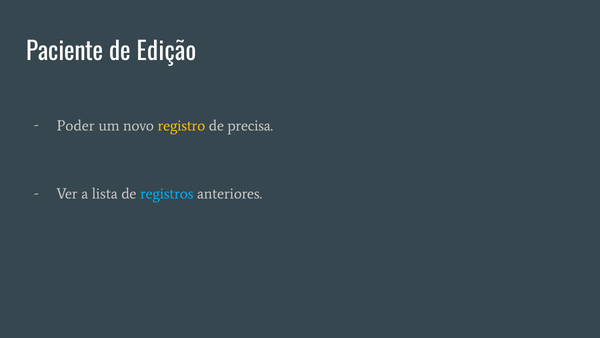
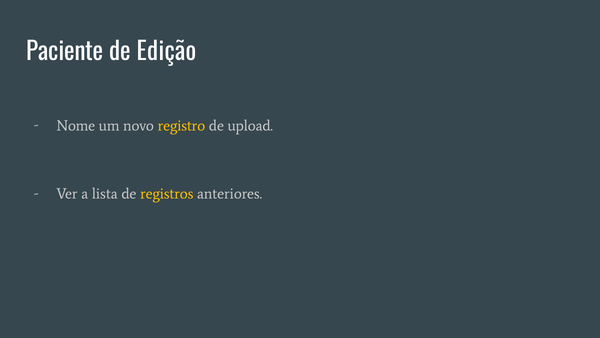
Poder: Poder -> Nome (76, 126)
precisa: precisa -> upload (250, 126)
registros colour: light blue -> yellow (167, 194)
